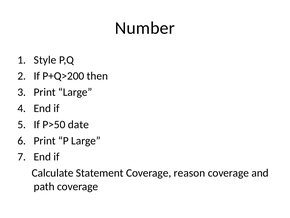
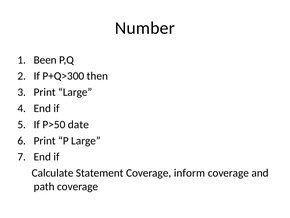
Style: Style -> Been (45, 60)
P+Q>200: P+Q>200 -> P+Q>300 (63, 76)
reason: reason -> inform (190, 173)
